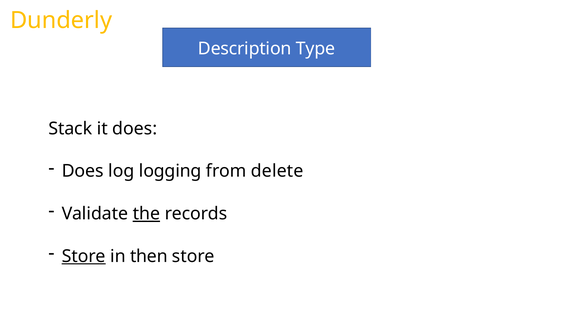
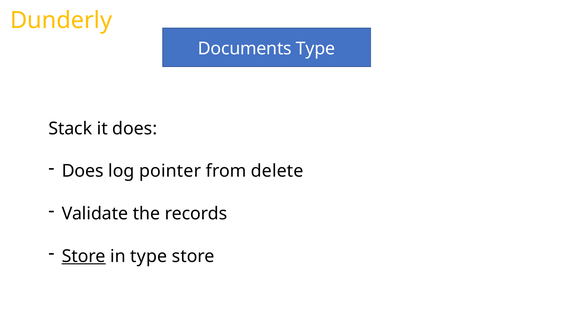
Description: Description -> Documents (245, 49)
logging: logging -> pointer (170, 171)
the underline: present -> none (146, 214)
in then: then -> type (149, 256)
